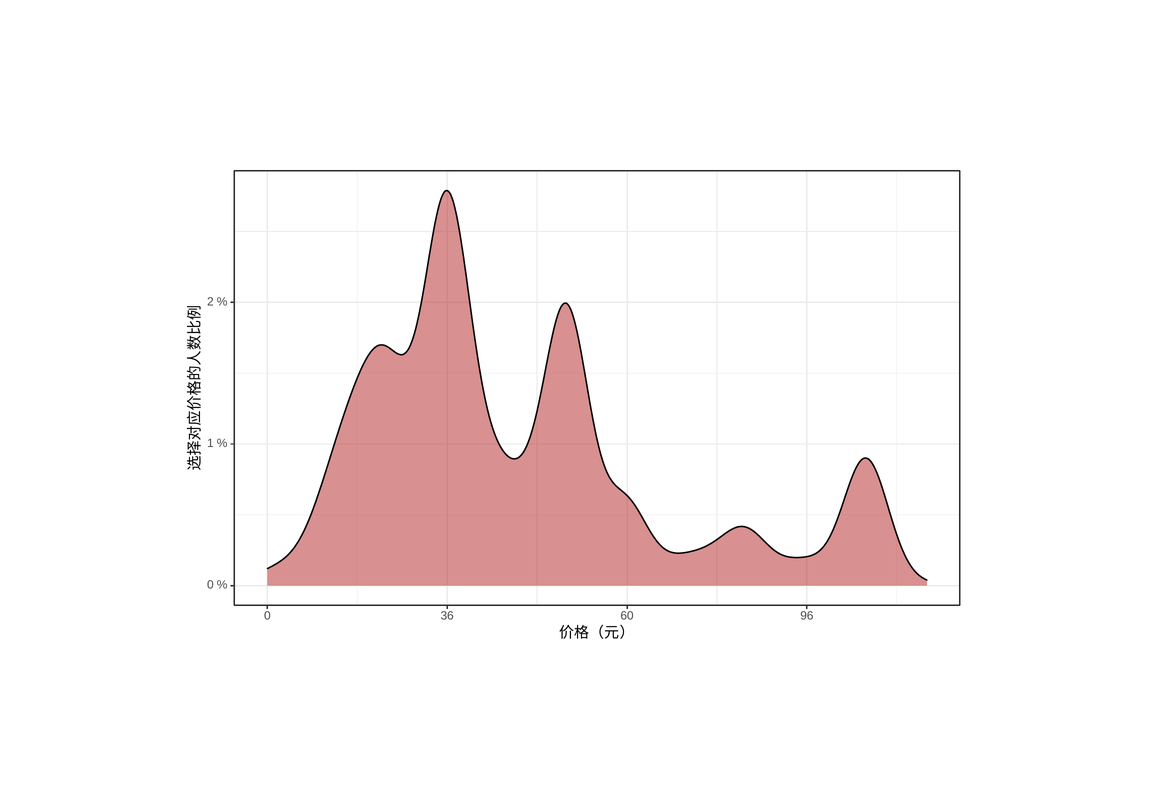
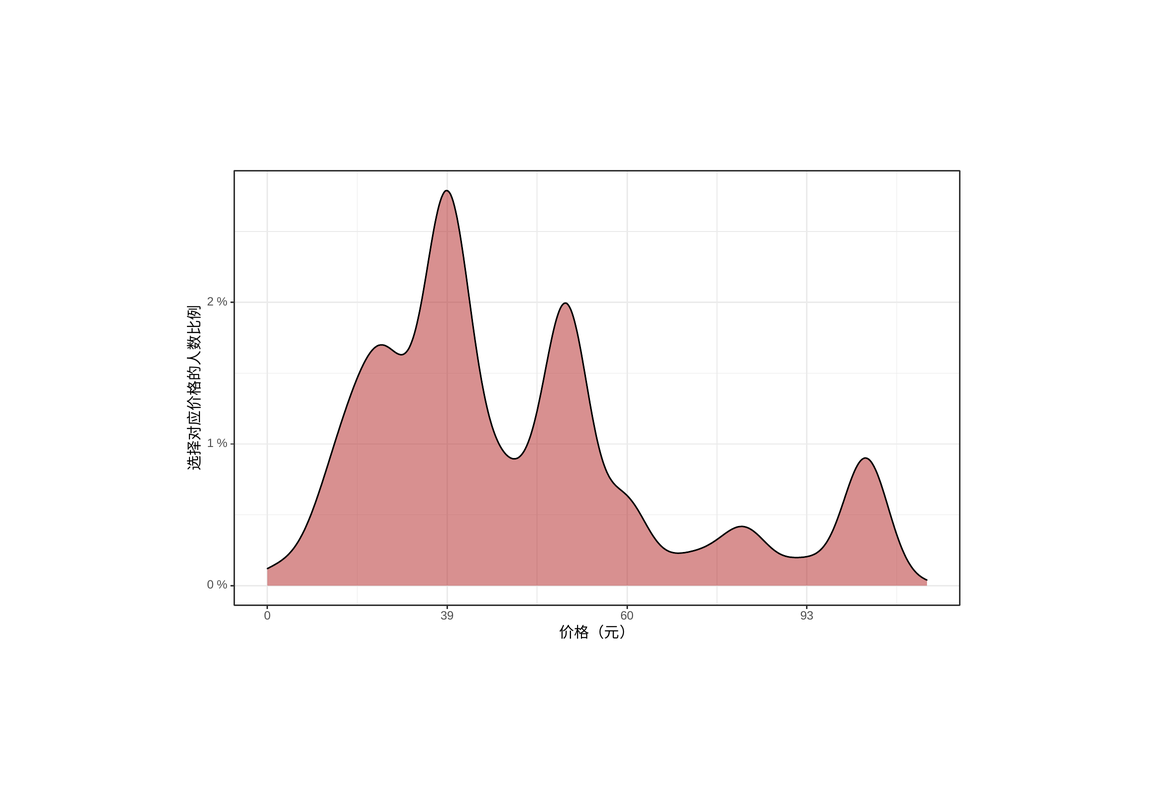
36: 36 -> 39 (447, 616)
96: 96 -> 93 (807, 616)
